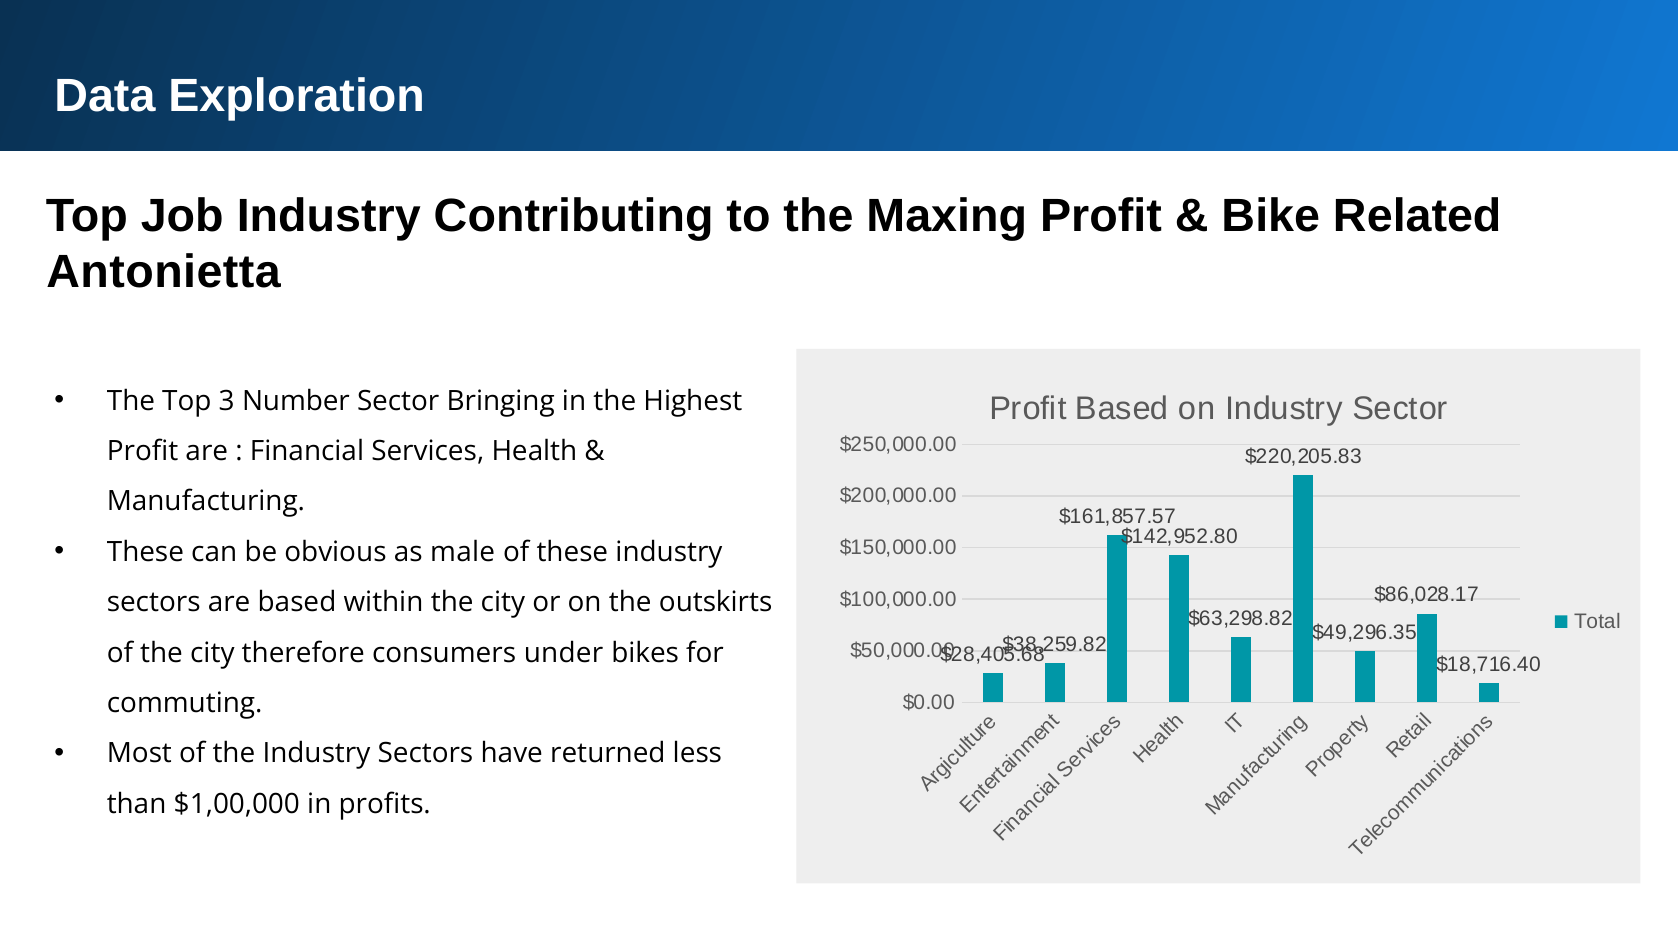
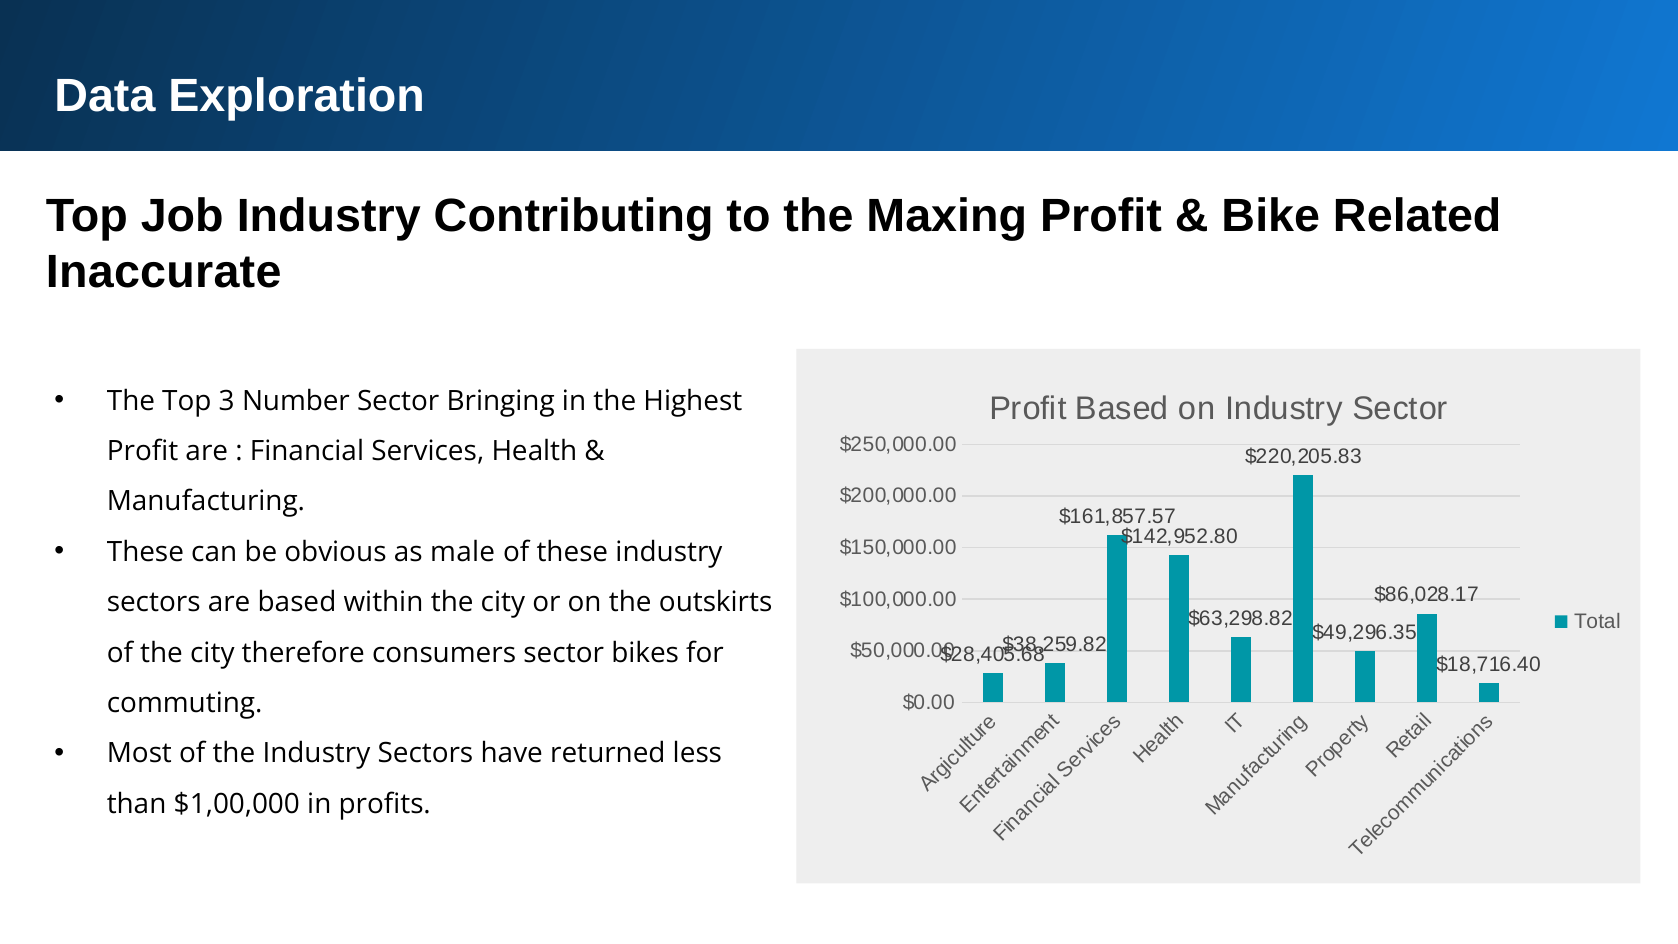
Antonietta: Antonietta -> Inaccurate (164, 272)
consumers under: under -> sector (564, 653)
